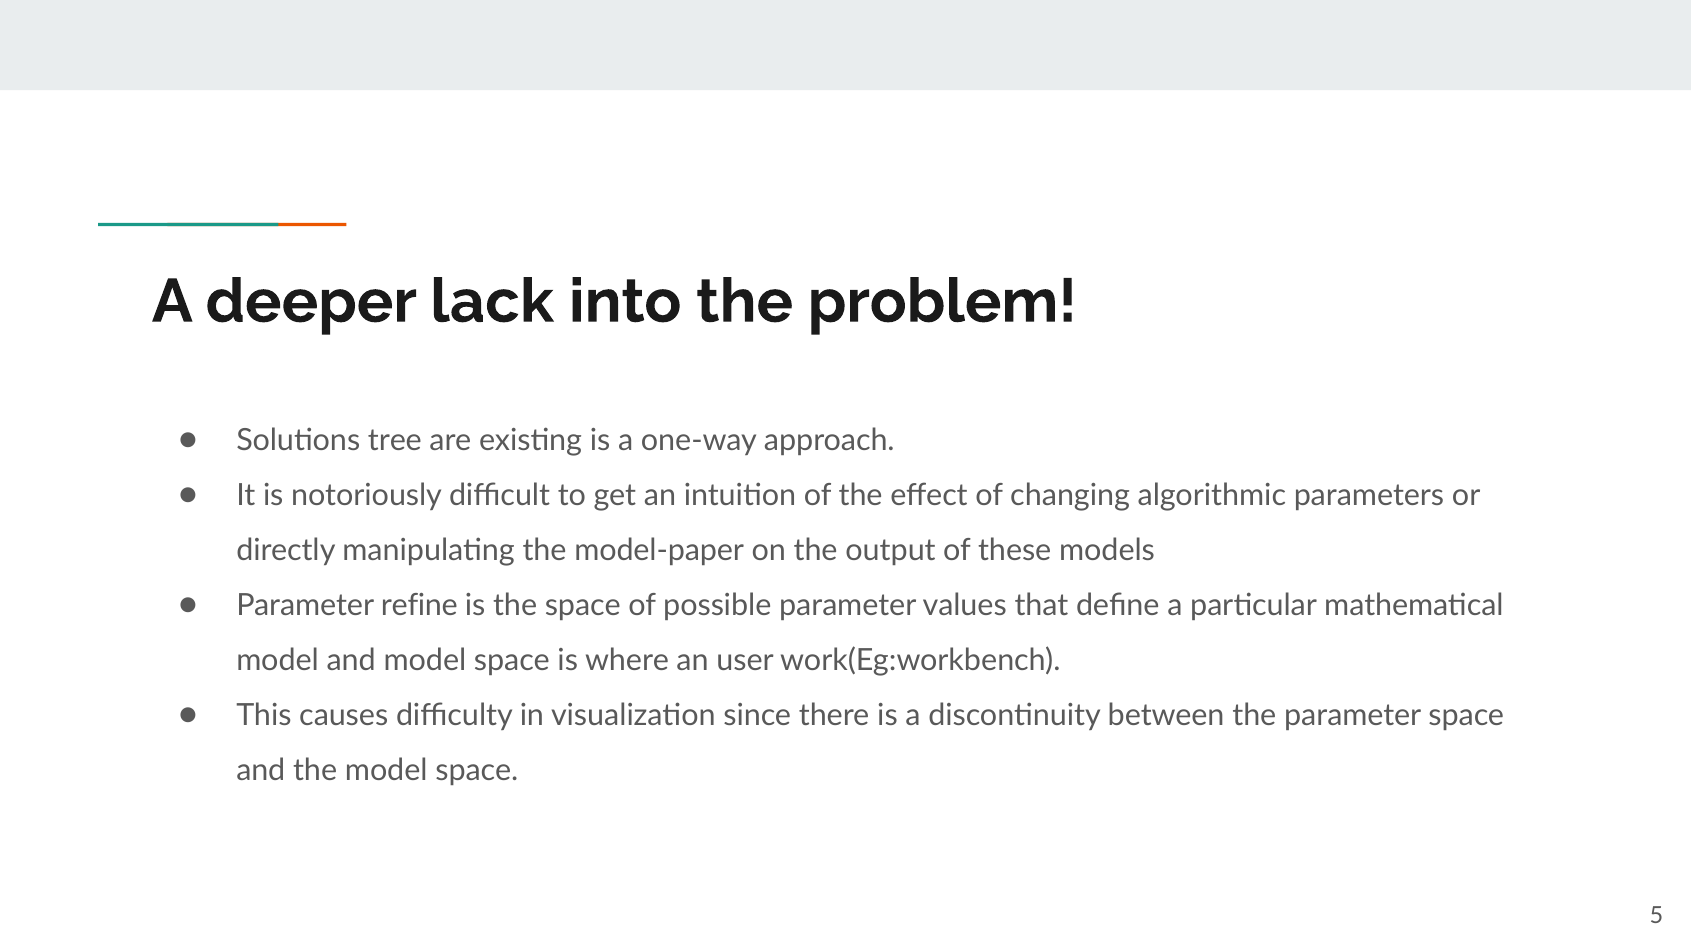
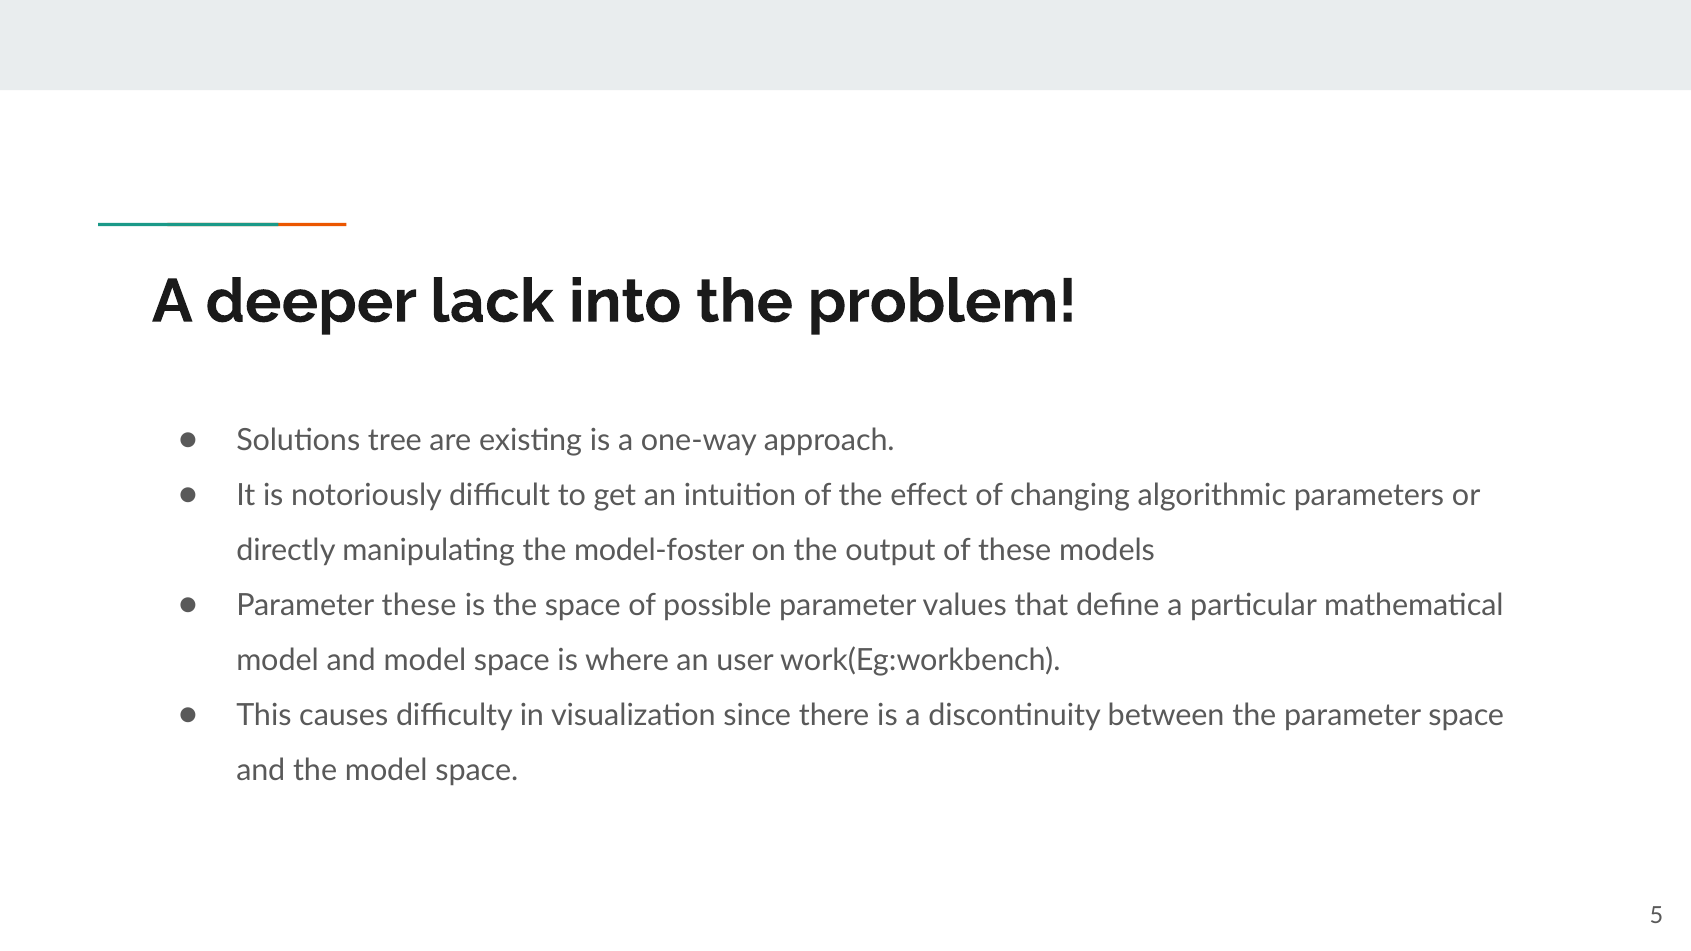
model-paper: model-paper -> model-foster (659, 550)
Parameter refine: refine -> these (419, 605)
